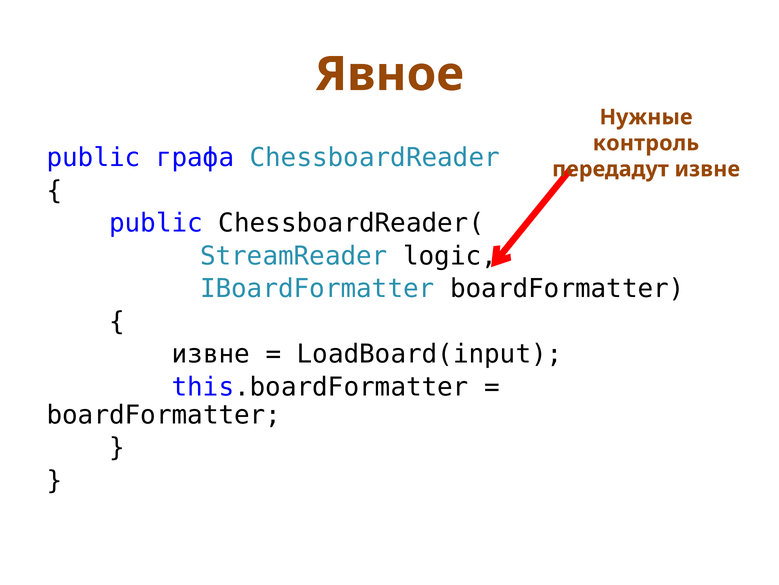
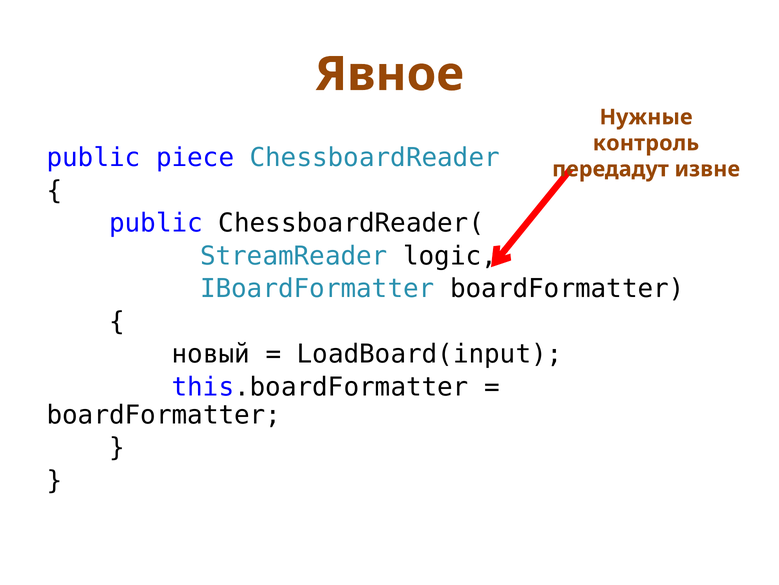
графа: графа -> piece (195, 158)
извне: извне -> новый (211, 354)
